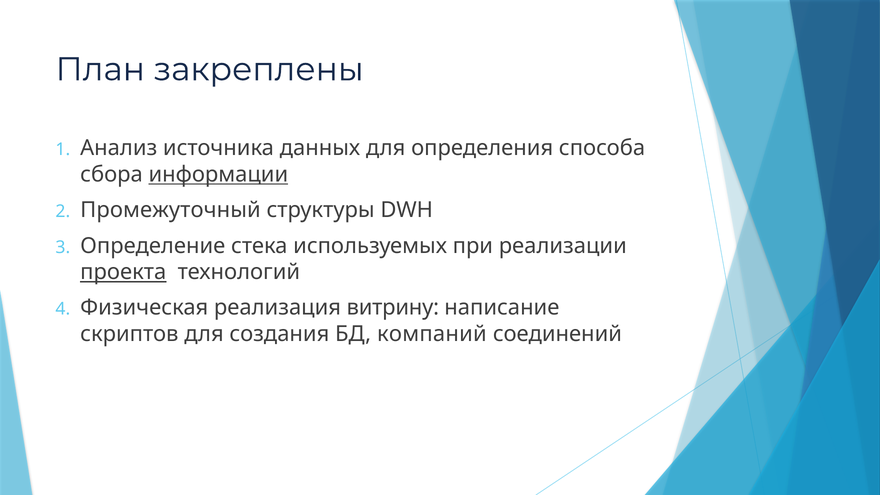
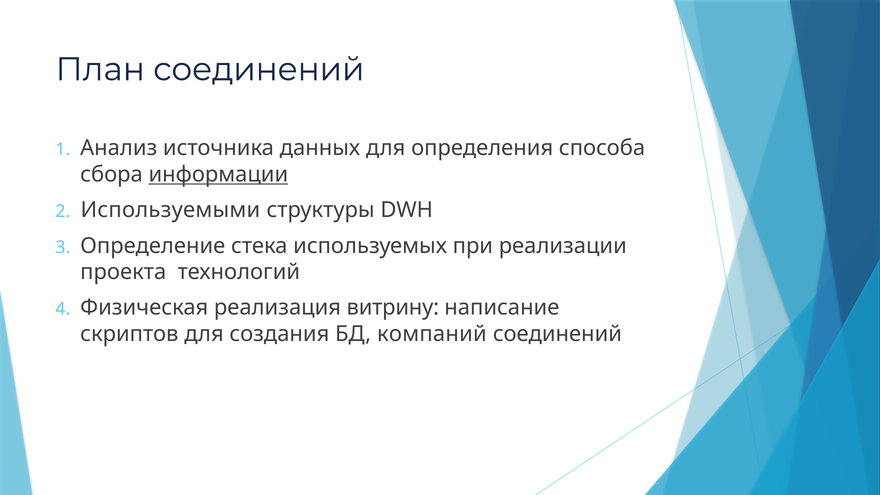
План закреплены: закреплены -> соединений (259, 69)
Промежуточный: Промежуточный -> Используемыми (170, 210)
проекта underline: present -> none (123, 272)
